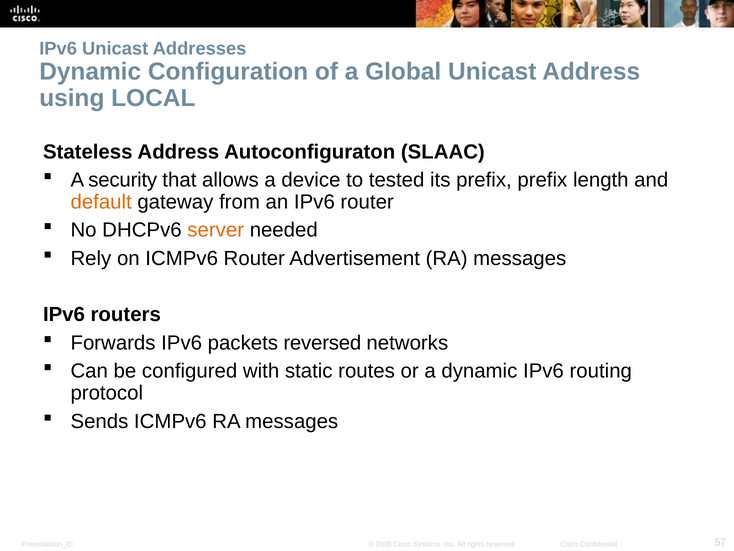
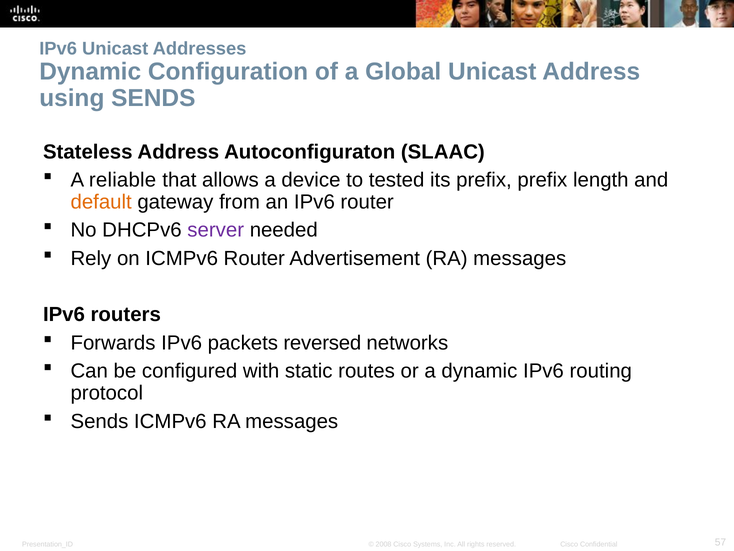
using LOCAL: LOCAL -> SENDS (153, 98)
security: security -> reliable (123, 180)
server colour: orange -> purple (216, 230)
